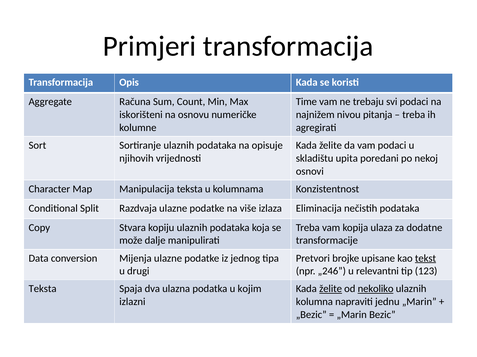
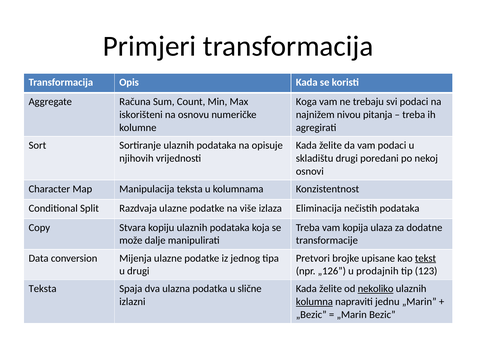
Time: Time -> Koga (306, 102)
skladištu upita: upita -> drugi (347, 159)
„246: „246 -> „126 (332, 272)
relevantni: relevantni -> prodajnih (377, 272)
kojim: kojim -> slične (250, 289)
želite underline: present -> none (331, 289)
kolumna underline: none -> present (314, 302)
